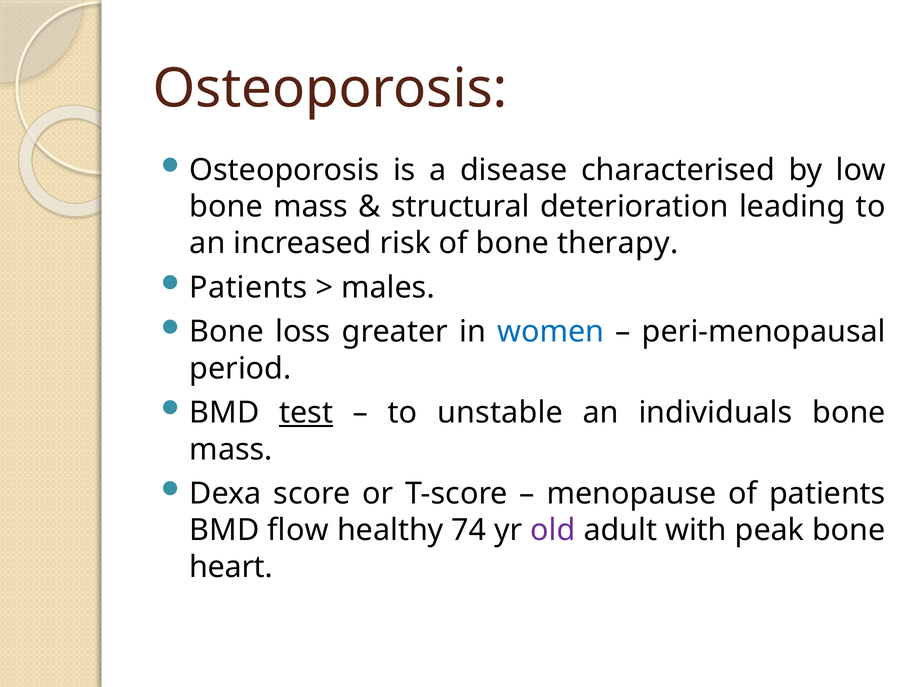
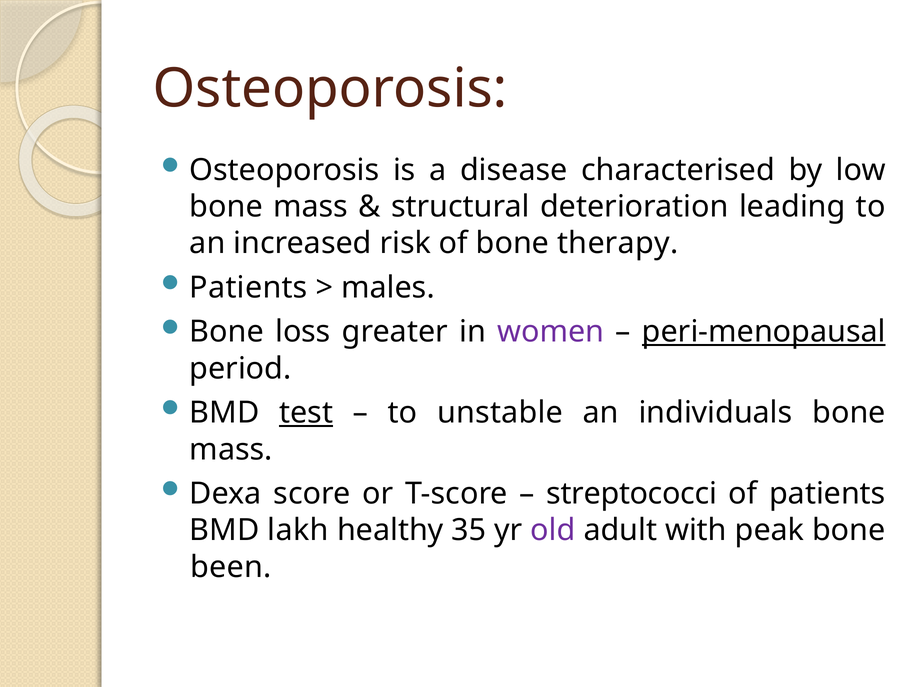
women colour: blue -> purple (551, 332)
peri-menopausal underline: none -> present (764, 332)
menopause: menopause -> streptococci (632, 494)
flow: flow -> lakh (298, 530)
74: 74 -> 35 (469, 530)
heart: heart -> been (231, 567)
